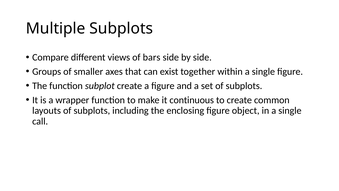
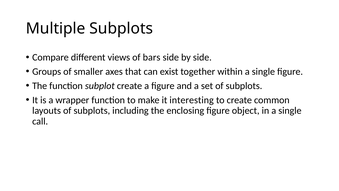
continuous: continuous -> interesting (192, 100)
